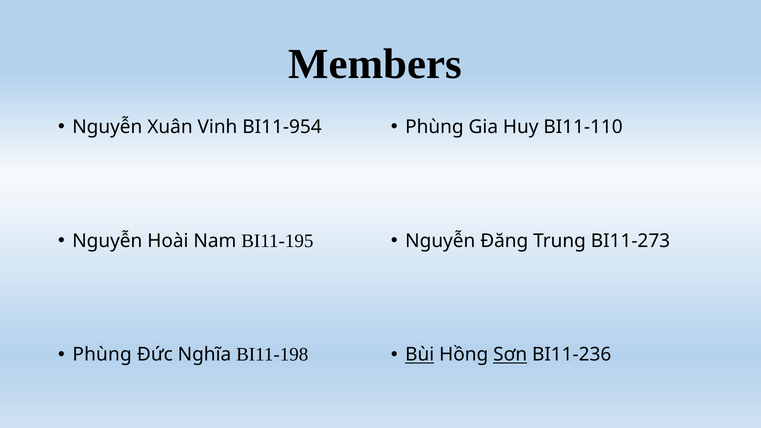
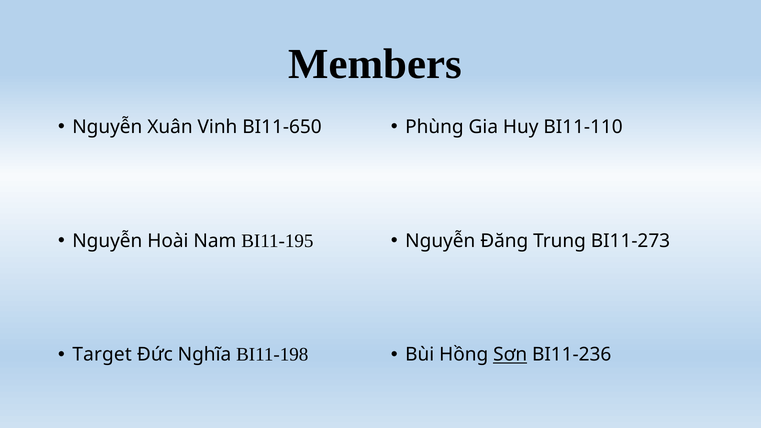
BI11-954: BI11-954 -> BI11-650 (282, 127)
Phùng: Phùng -> Target (102, 355)
Bùi underline: present -> none (420, 355)
